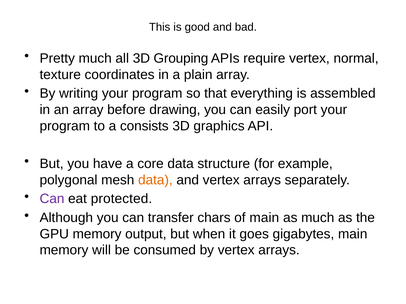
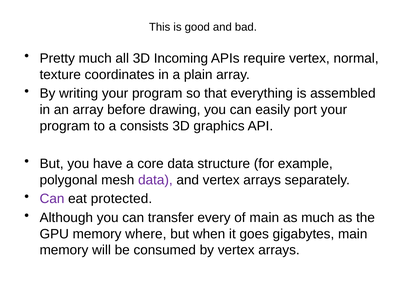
Grouping: Grouping -> Incoming (181, 58)
data colour: orange -> purple (155, 180)
chars: chars -> every (214, 218)
output: output -> where (146, 234)
